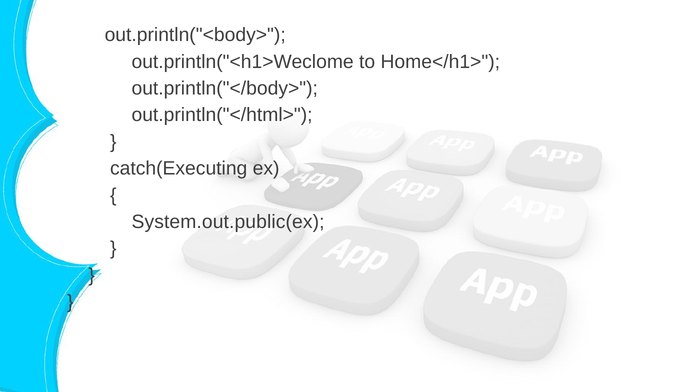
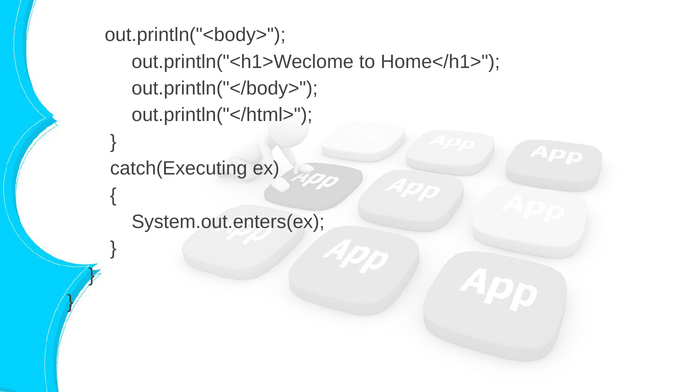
System.out.public(ex: System.out.public(ex -> System.out.enters(ex (228, 222)
